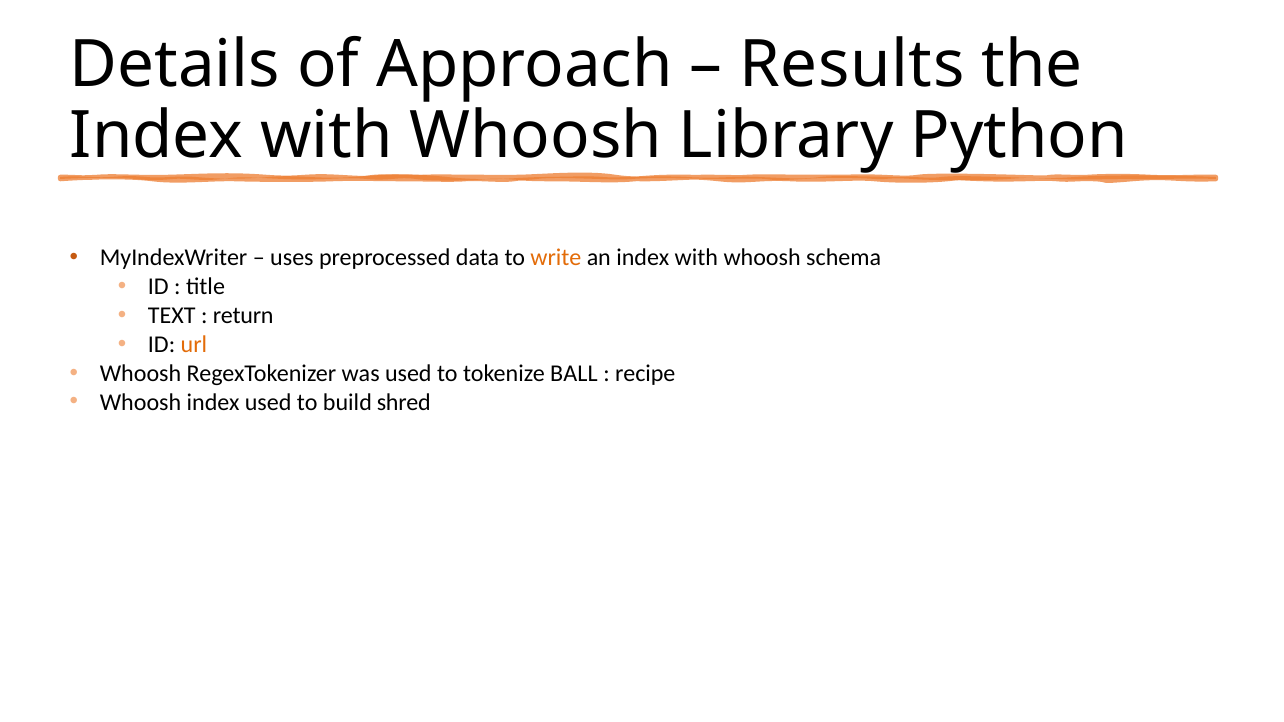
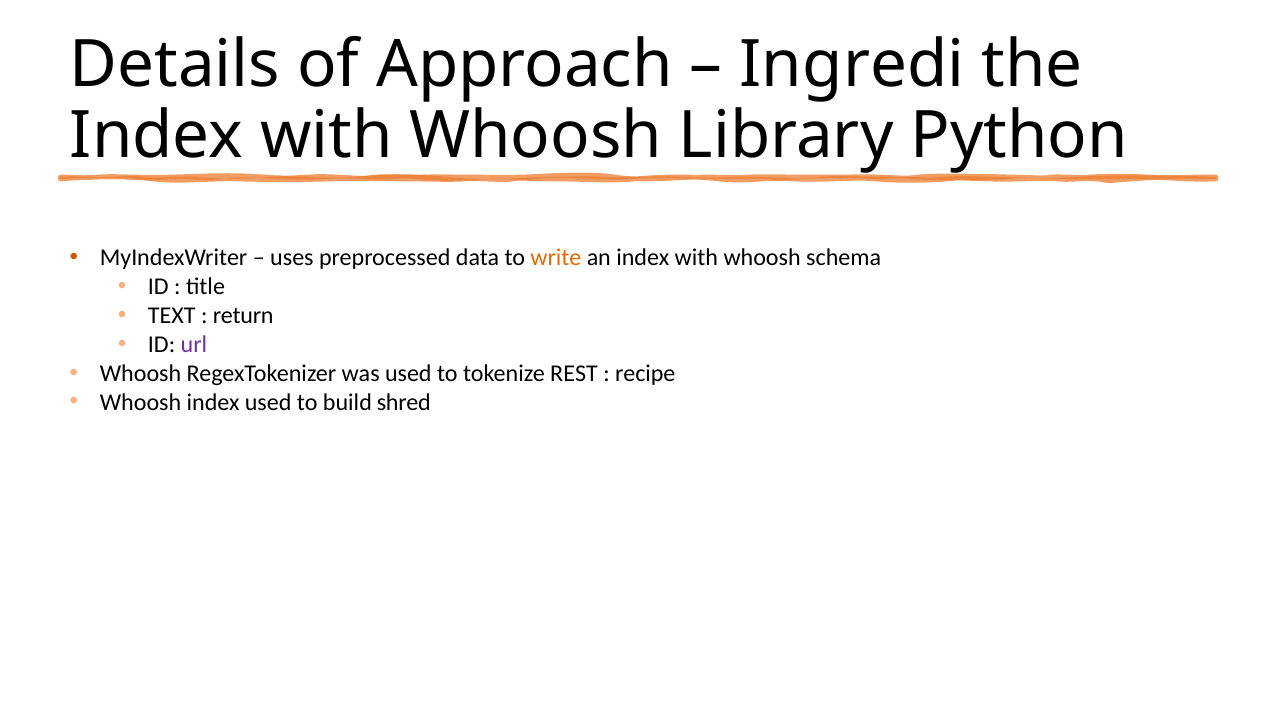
Results: Results -> Ingredi (852, 65)
url colour: orange -> purple (194, 345)
BALL: BALL -> REST (574, 374)
